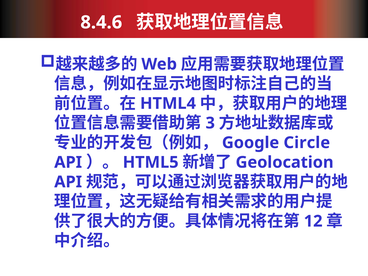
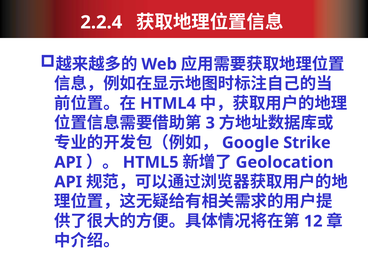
8.4.6: 8.4.6 -> 2.2.4 (101, 22)
Circle: Circle -> Strike (307, 143)
